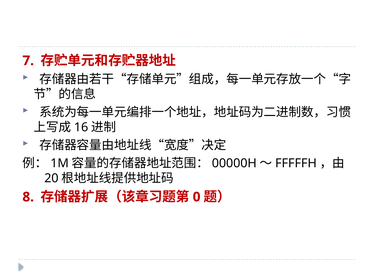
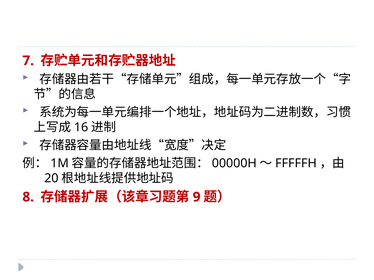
0: 0 -> 9 (197, 197)
